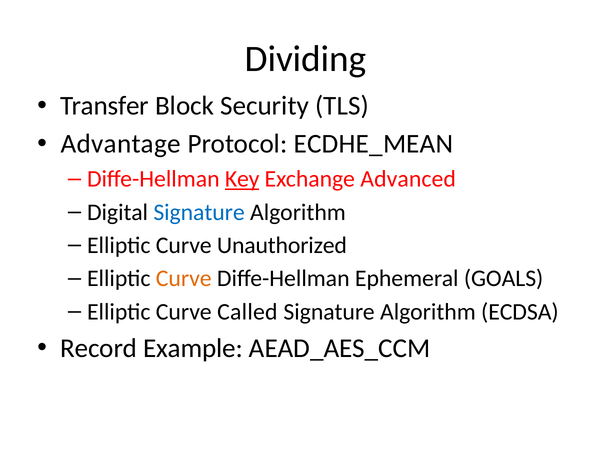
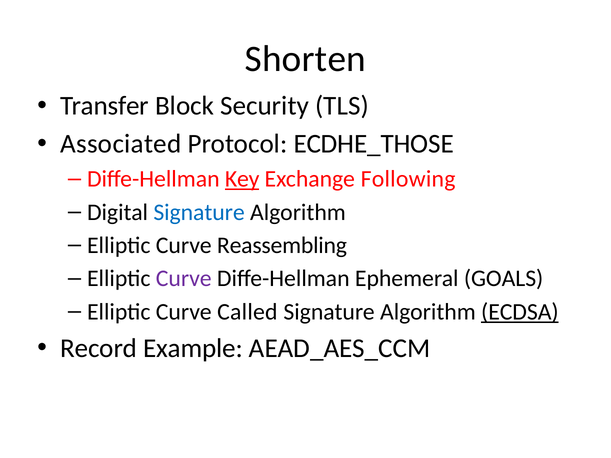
Dividing: Dividing -> Shorten (305, 59)
Advantage: Advantage -> Associated (121, 144)
ECDHE_MEAN: ECDHE_MEAN -> ECDHE_THOSE (374, 144)
Advanced: Advanced -> Following (408, 179)
Unauthorized: Unauthorized -> Reassembling (282, 246)
Curve colour: orange -> purple (184, 279)
ECDSA underline: none -> present (520, 312)
